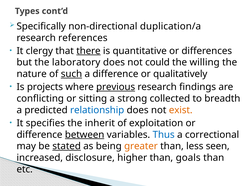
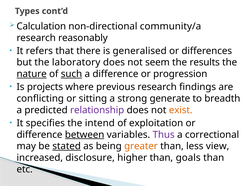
Specifically: Specifically -> Calculation (41, 26)
duplication/a: duplication/a -> community/a (170, 26)
references: references -> reasonably (83, 38)
clergy: clergy -> refers (39, 51)
there underline: present -> none (88, 51)
quantitative: quantitative -> generalised (140, 51)
could: could -> seem (157, 63)
willing: willing -> results (205, 63)
nature underline: none -> present (32, 74)
qualitatively: qualitatively -> progression (180, 74)
previous underline: present -> none (116, 87)
collected: collected -> generate (170, 99)
relationship colour: blue -> purple (97, 111)
inherit: inherit -> intend (100, 124)
Thus colour: blue -> purple (164, 135)
seen: seen -> view (218, 147)
